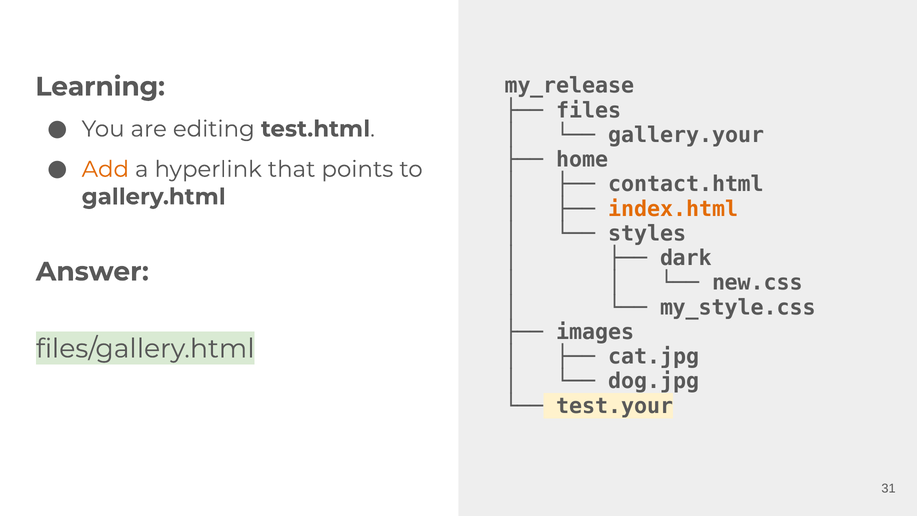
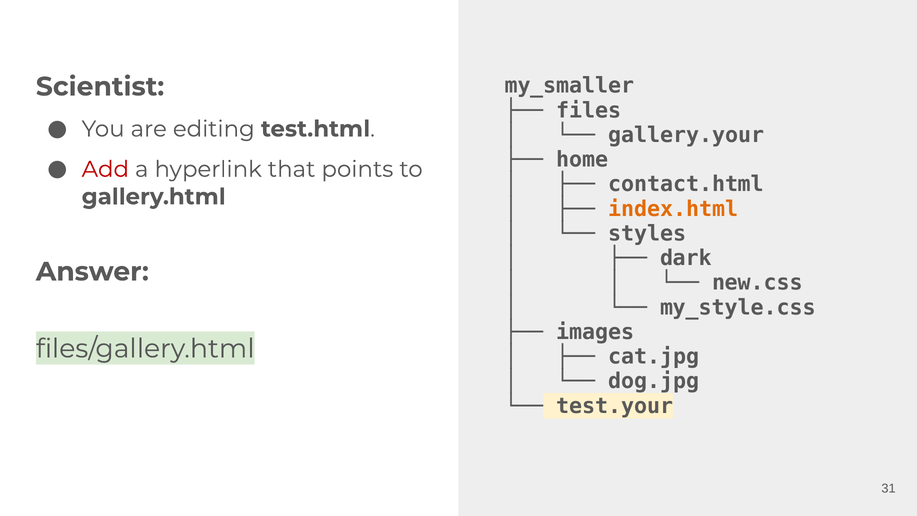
my_release: my_release -> my_smaller (569, 86)
Learning: Learning -> Scientist (100, 87)
Add colour: orange -> red (105, 169)
